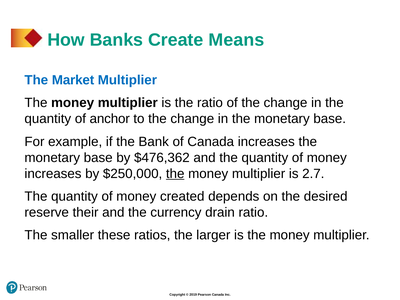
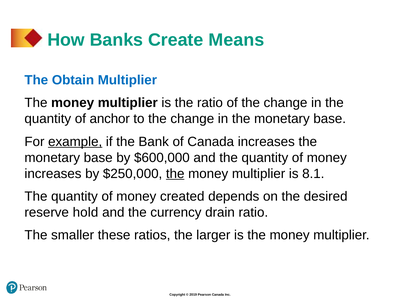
Market: Market -> Obtain (73, 80)
example underline: none -> present (75, 142)
$476,362: $476,362 -> $600,000 (162, 158)
2.7: 2.7 -> 8.1 (313, 174)
their: their -> hold (85, 212)
